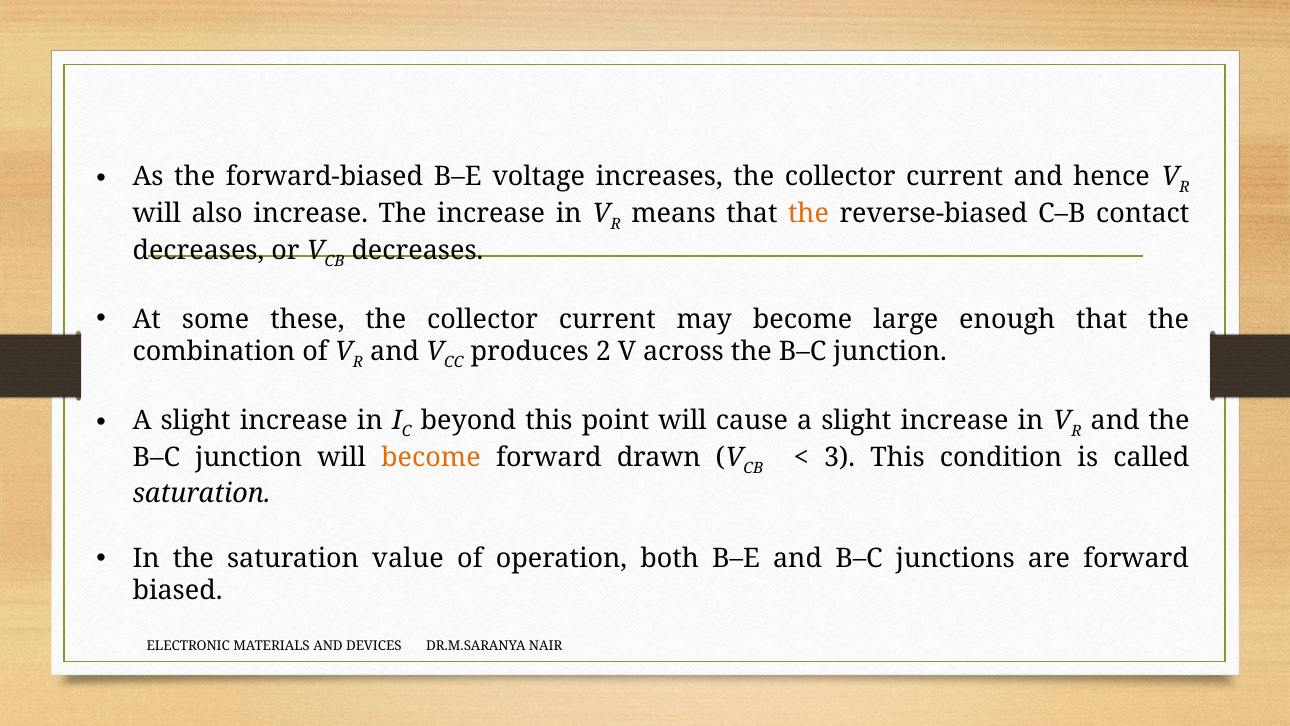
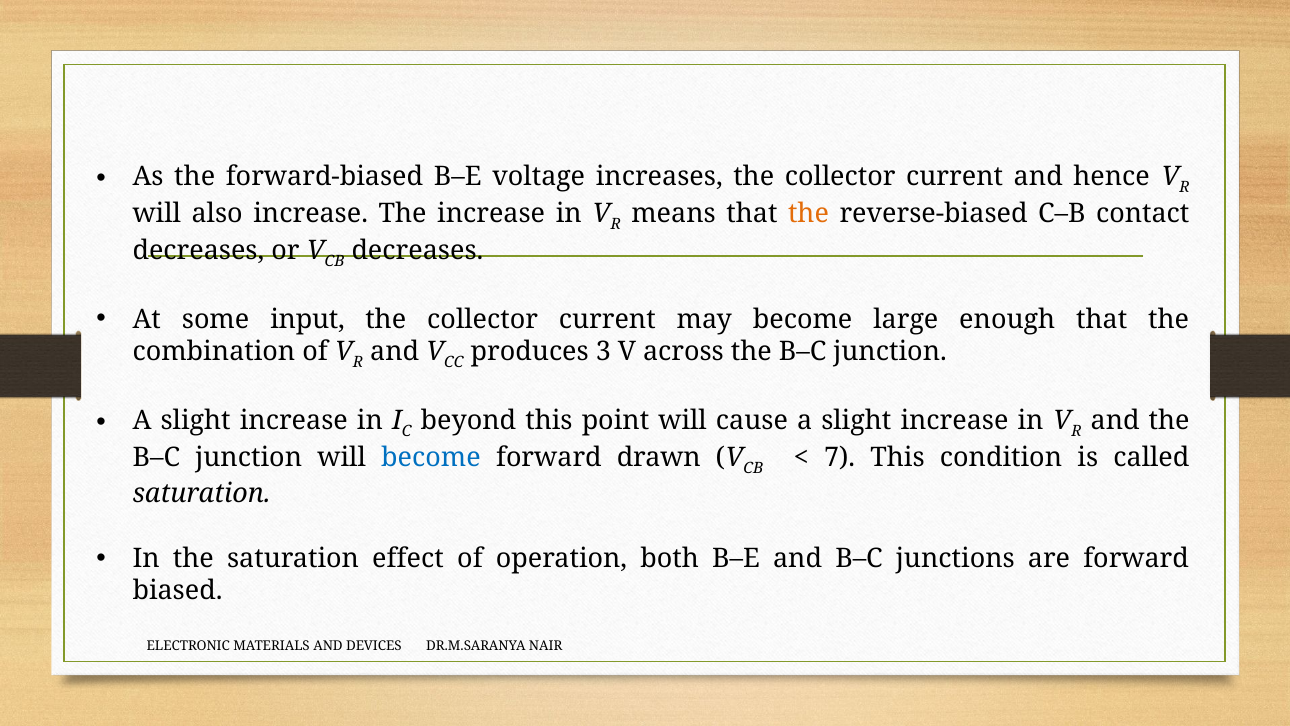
these: these -> input (308, 319)
2: 2 -> 3 (603, 352)
become colour: orange -> blue (431, 457)
3: 3 -> 7 (840, 457)
value: value -> effect (408, 558)
